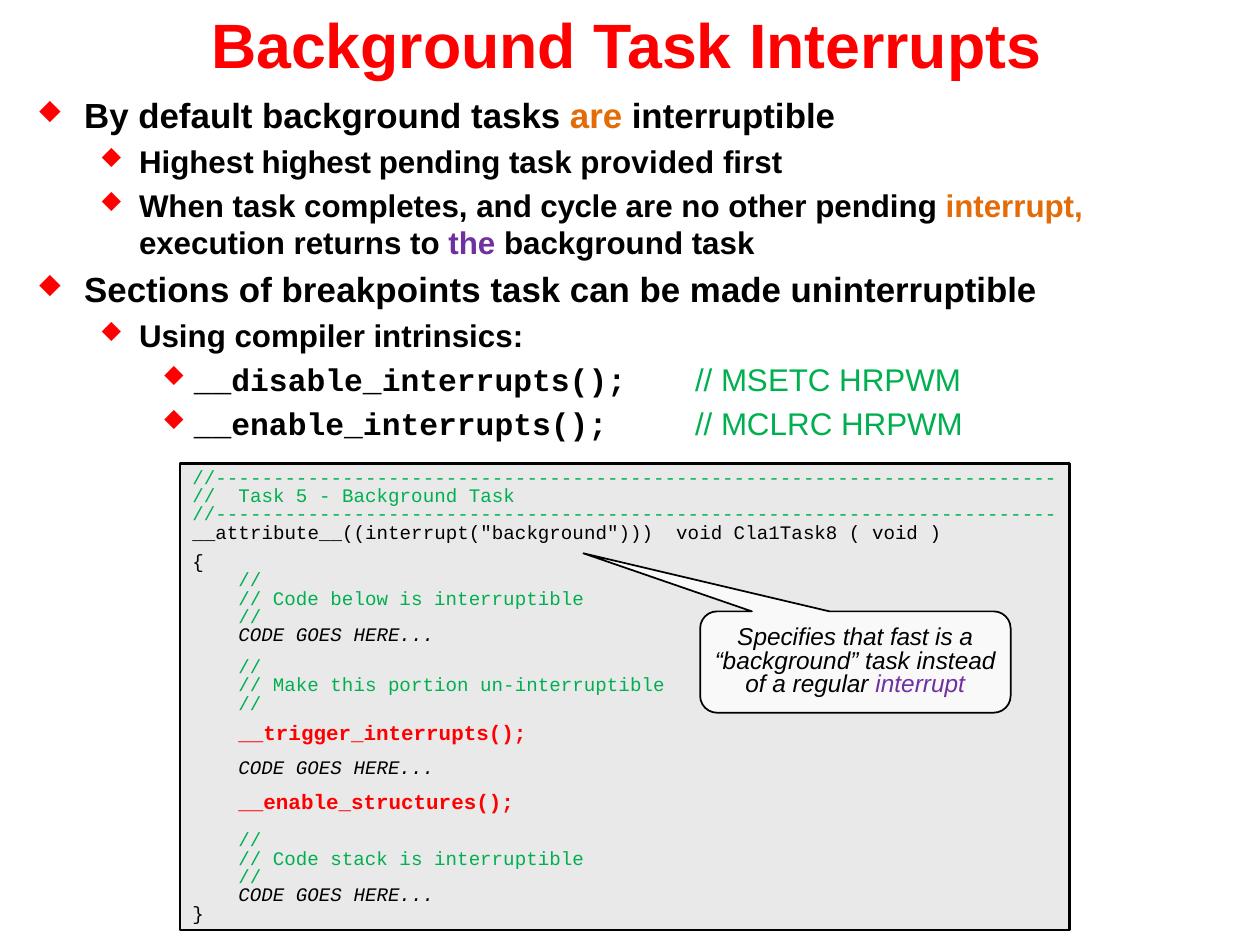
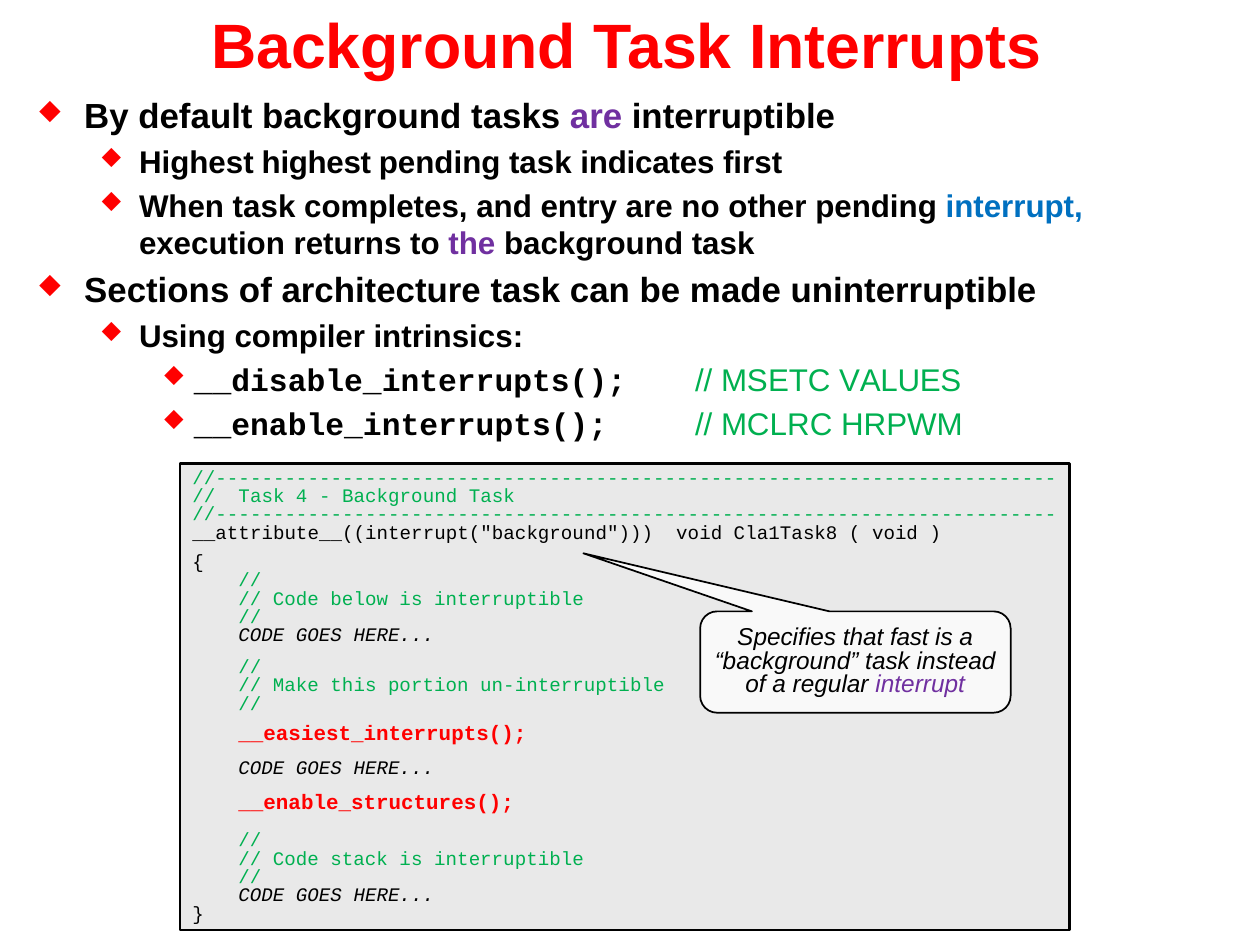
are colour: orange -> purple (596, 117)
provided: provided -> indicates (647, 163)
cycle: cycle -> entry (579, 207)
interrupt colour: orange -> blue (1014, 207)
breakpoints: breakpoints -> architecture (381, 291)
MSETC HRPWM: HRPWM -> VALUES (900, 381)
5: 5 -> 4 (302, 496)
__trigger_interrupts(: __trigger_interrupts( -> __easiest_interrupts( (382, 733)
